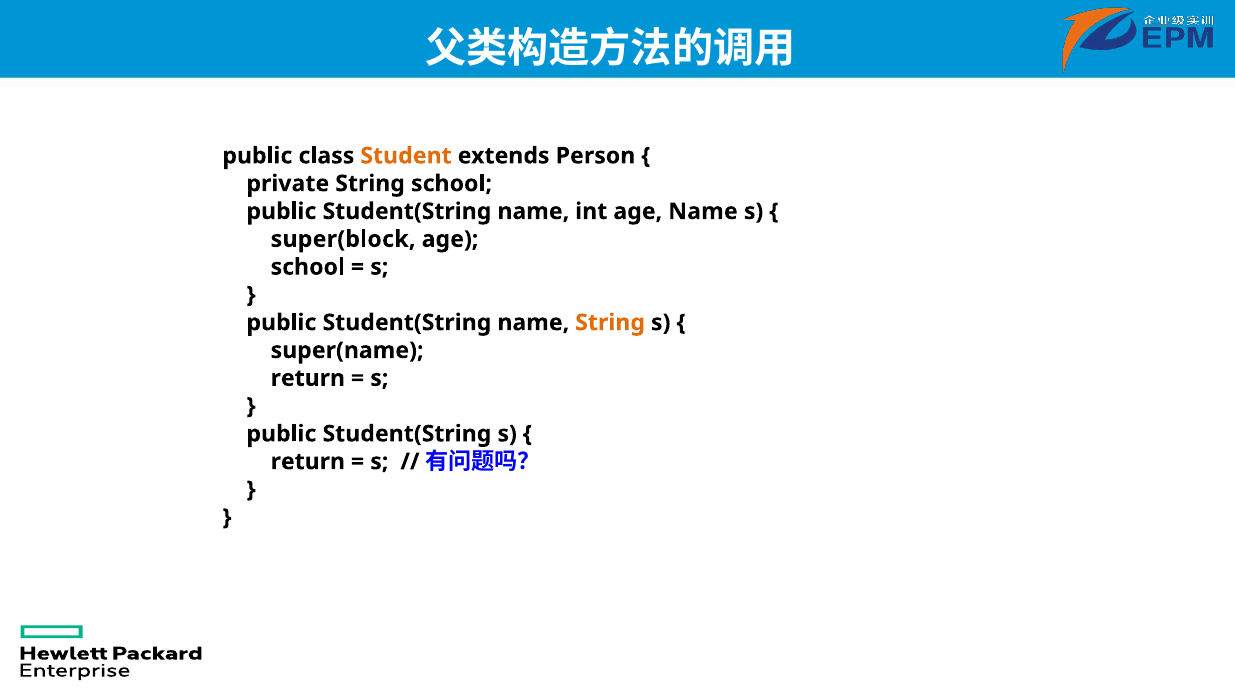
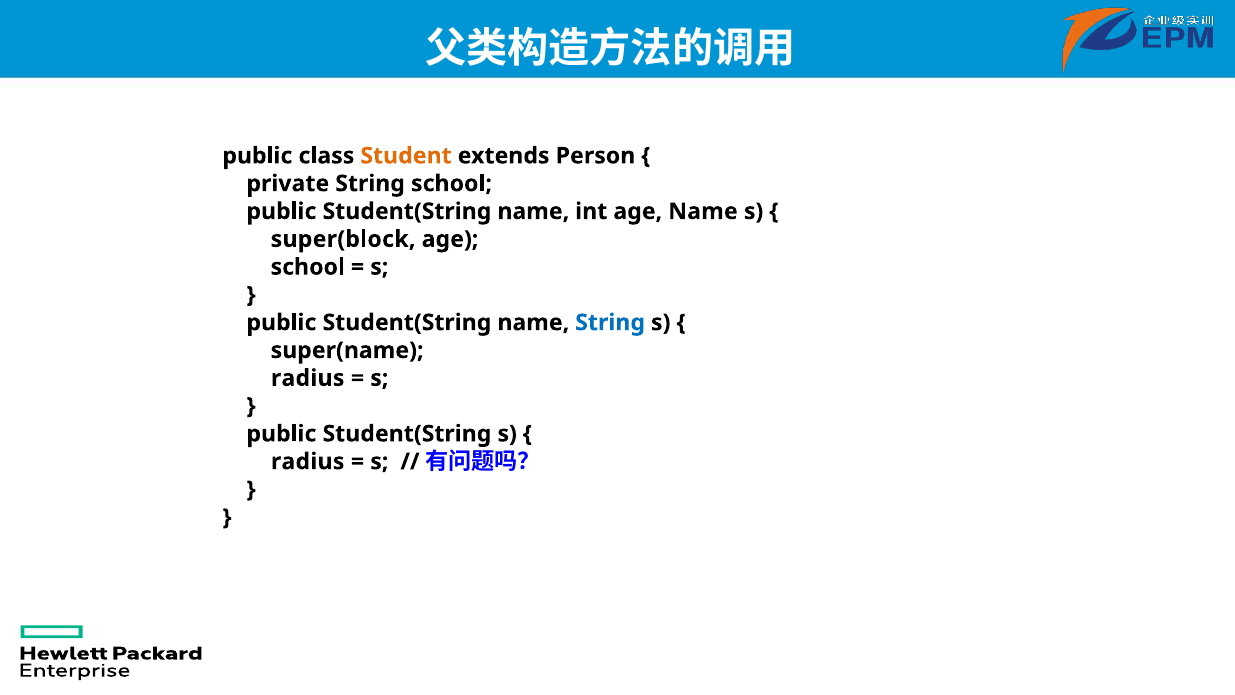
String colour: orange -> blue (610, 322)
return: return -> radius (308, 378)
return: return -> radius (308, 461)
